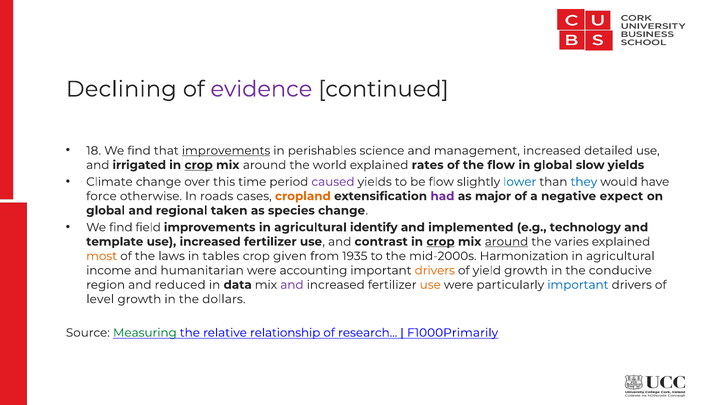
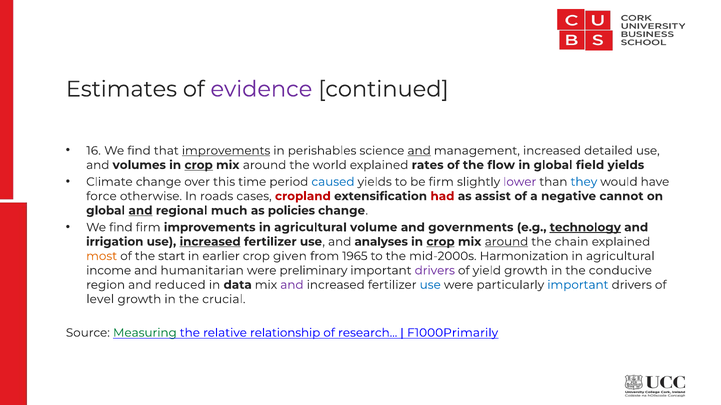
Declining: Declining -> Estimates (121, 89)
18: 18 -> 16 (94, 151)
and underline: none -> present (419, 151)
irrigated: irrigated -> volumes (139, 165)
slow: slow -> field (590, 165)
caused colour: purple -> blue (333, 182)
be flow: flow -> firm (441, 182)
lower colour: blue -> purple (520, 182)
cropland colour: orange -> red (303, 196)
had colour: purple -> red (442, 196)
major: major -> assist (493, 196)
expect: expect -> cannot (621, 196)
and underline: none -> present (140, 211)
taken: taken -> much (229, 211)
species: species -> policies (291, 211)
find field: field -> firm (148, 228)
identify: identify -> volume (374, 228)
implemented: implemented -> governments (471, 228)
technology underline: none -> present (585, 228)
template: template -> irrigation (115, 242)
increased underline: none -> present (210, 242)
contrast: contrast -> analyses (381, 242)
varies: varies -> chain (572, 242)
laws: laws -> start (172, 256)
tables: tables -> earlier (221, 256)
1935: 1935 -> 1965 (355, 256)
accounting: accounting -> preliminary (313, 271)
drivers colour: orange -> purple (435, 271)
use colour: orange -> blue (430, 285)
dollars: dollars -> crucial (224, 300)
